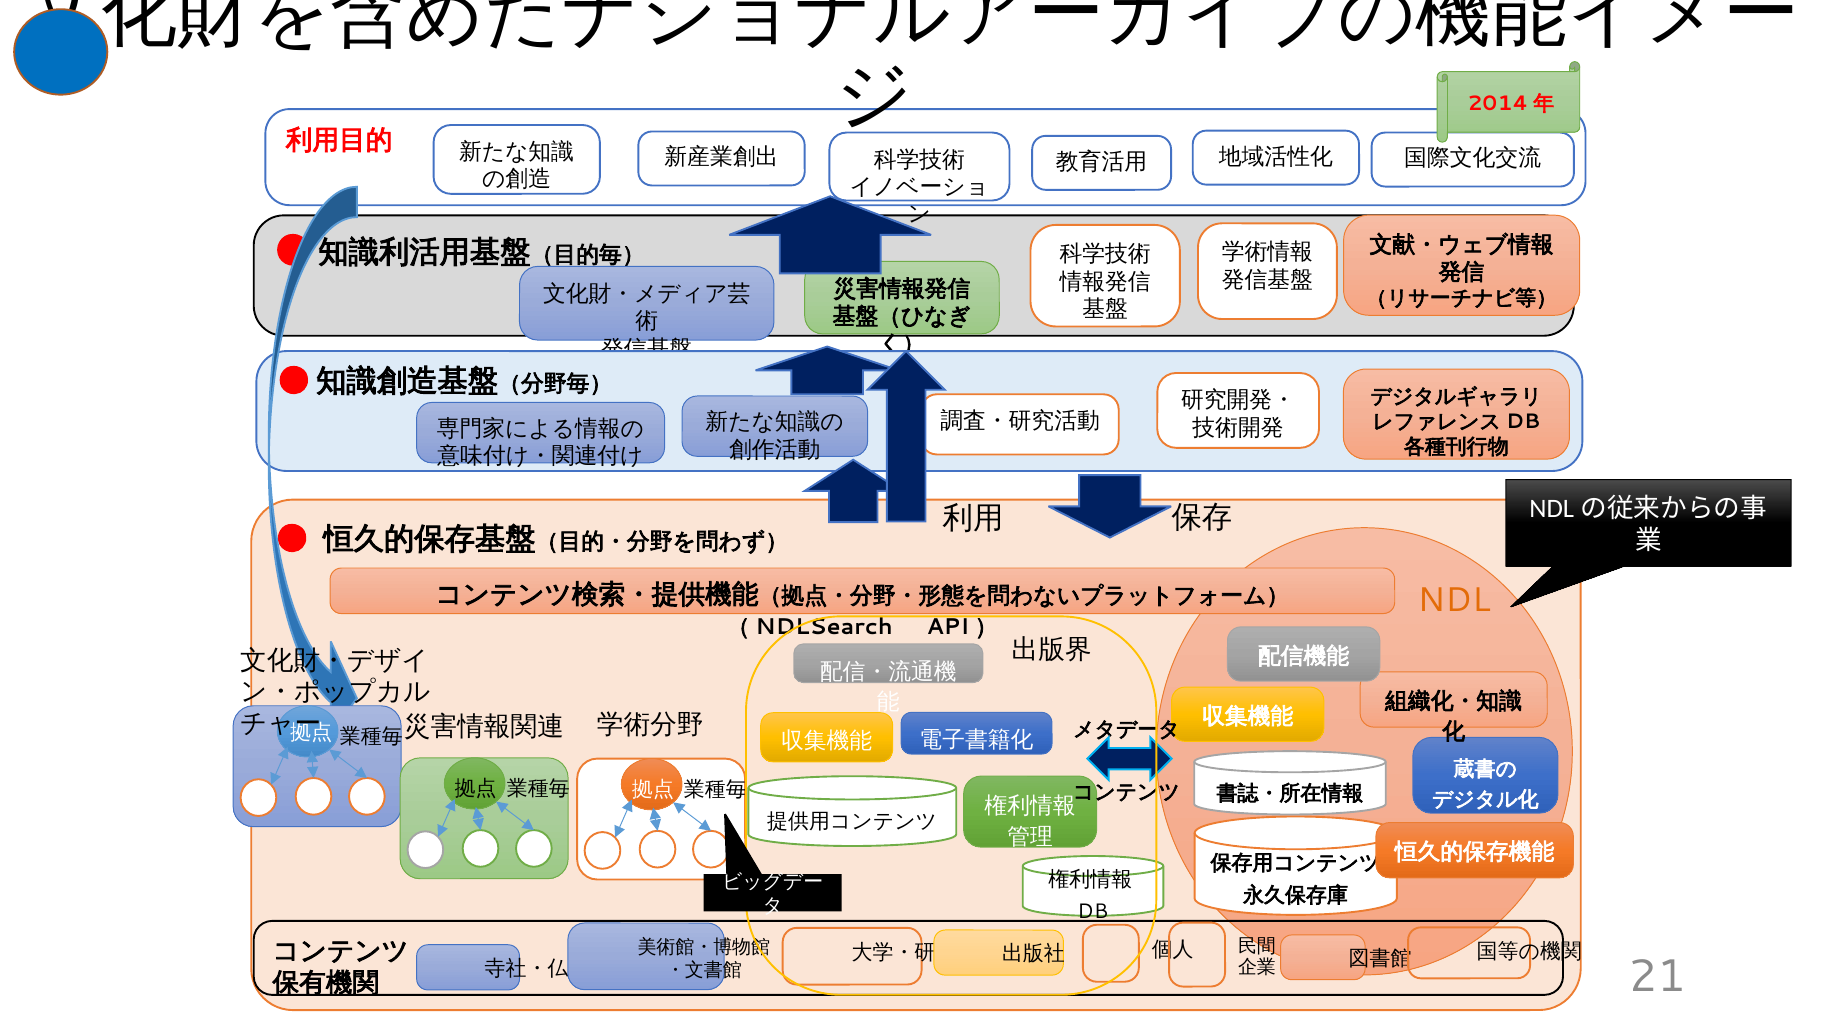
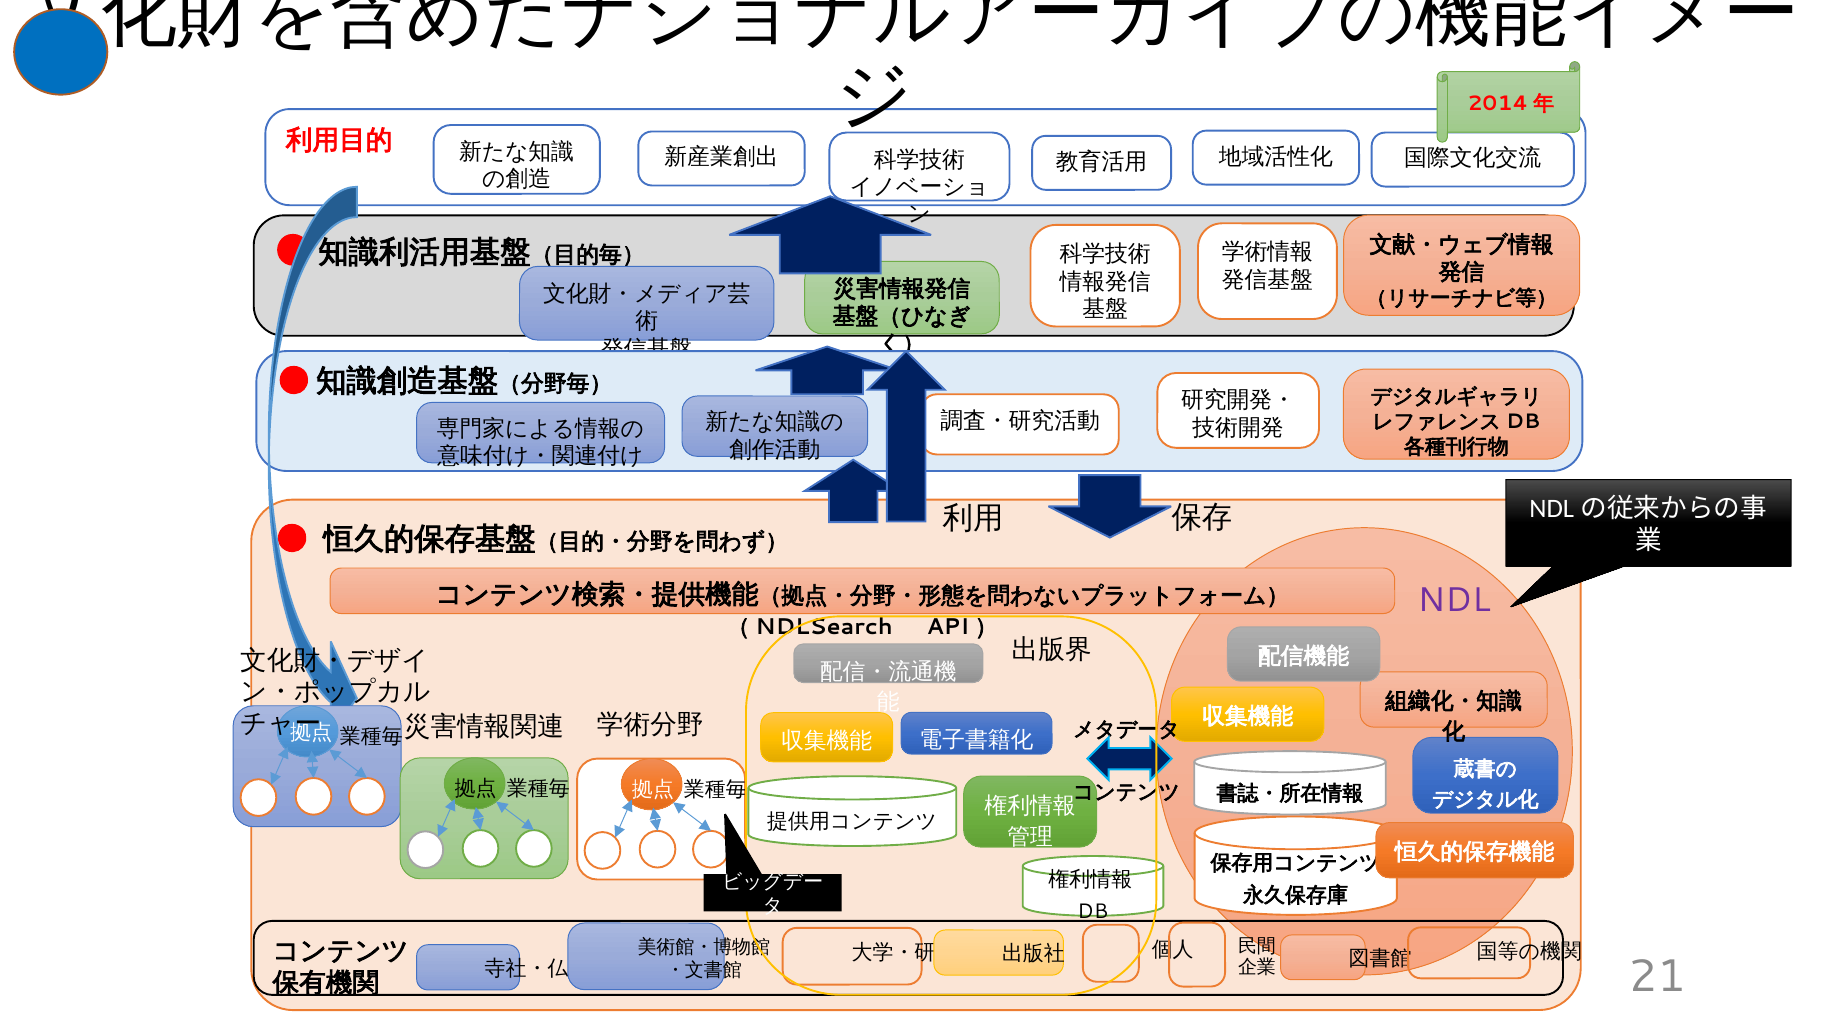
NDL colour: orange -> purple (1454, 601)
